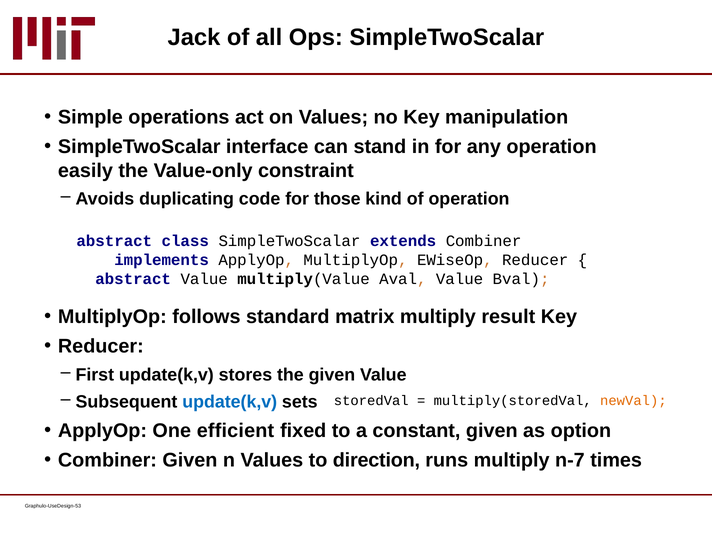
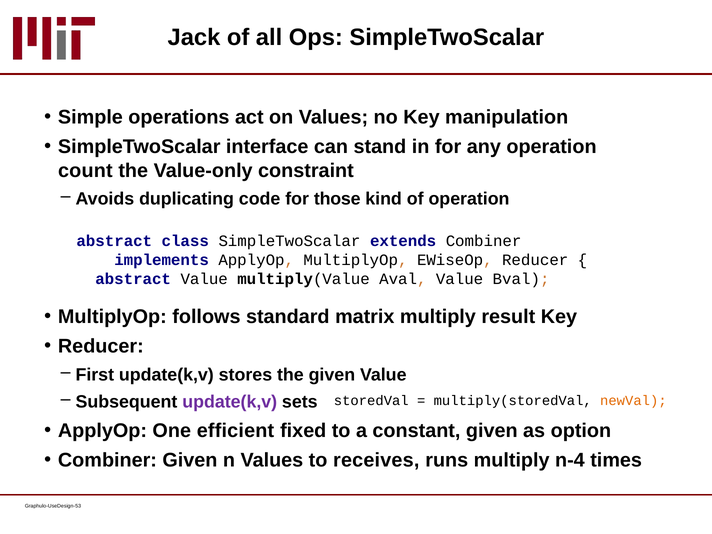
easily: easily -> count (85, 171)
update(k,v colour: blue -> purple (230, 402)
direction: direction -> receives (376, 460)
n-7: n-7 -> n-4 (570, 460)
